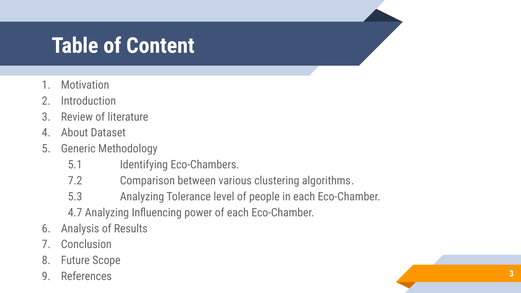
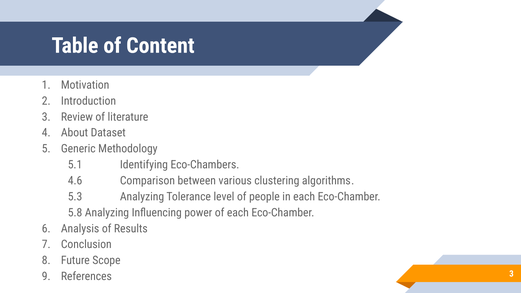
7.2: 7.2 -> 4.6 (75, 181)
4.7: 4.7 -> 5.8 (75, 213)
